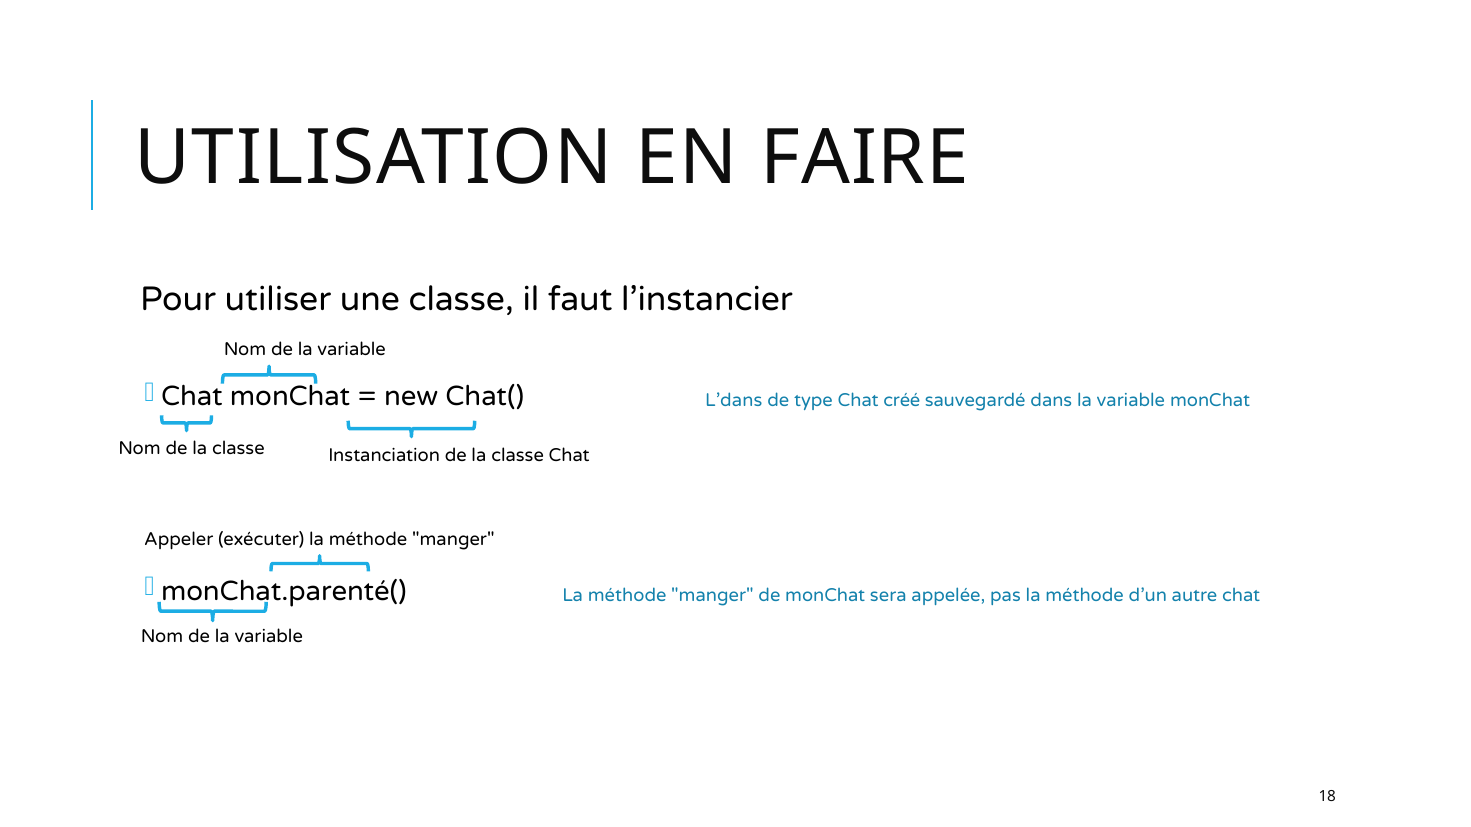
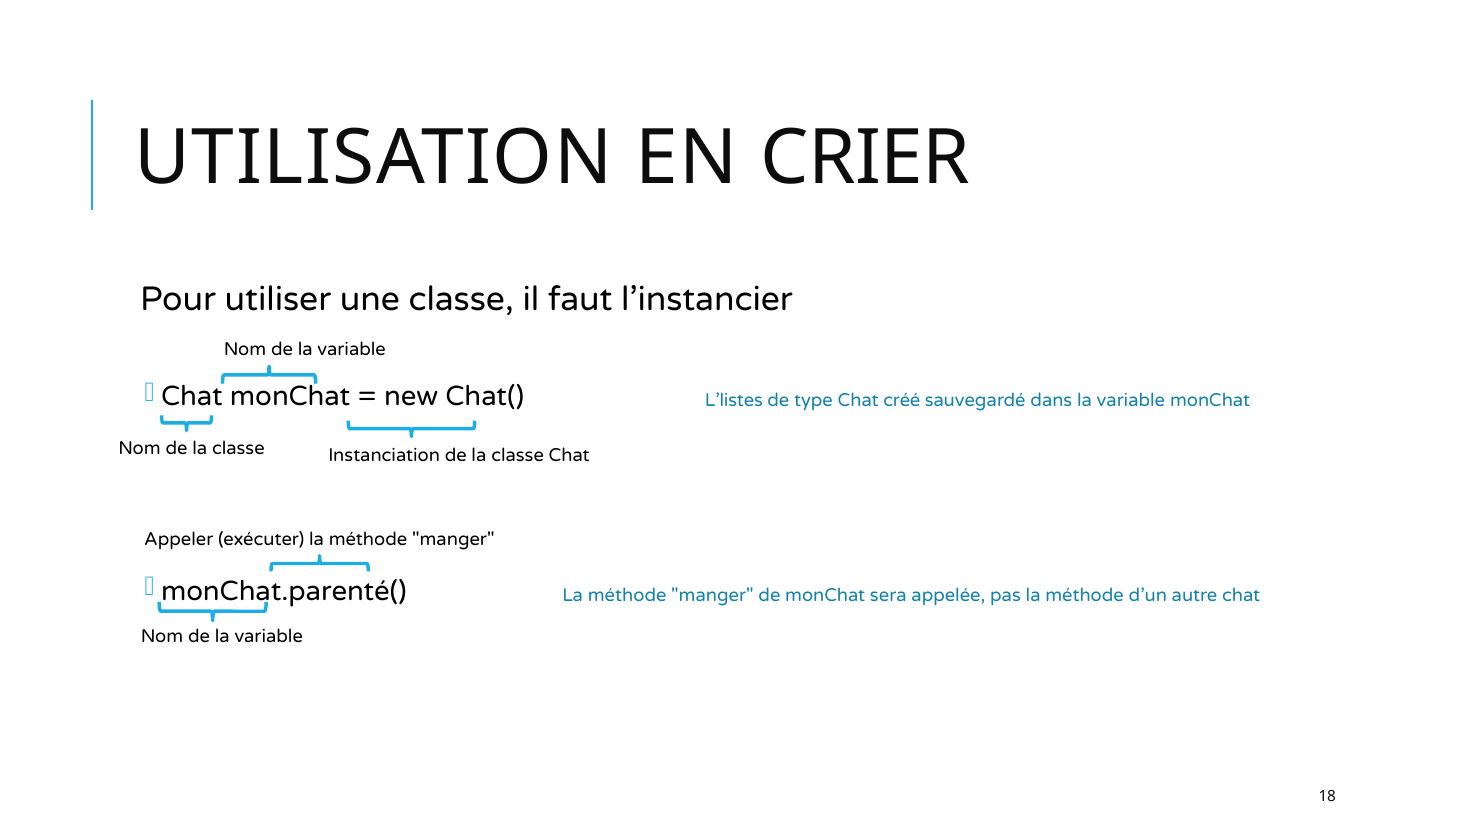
FAIRE: FAIRE -> CRIER (865, 158)
L’dans: L’dans -> L’listes (734, 401)
